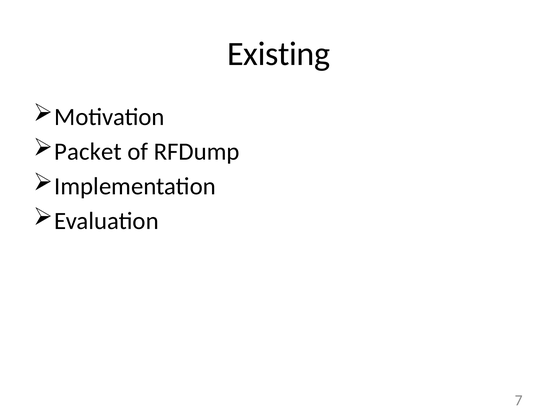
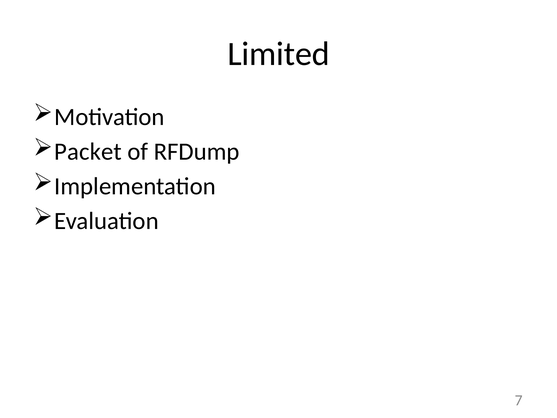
Existing: Existing -> Limited (278, 54)
